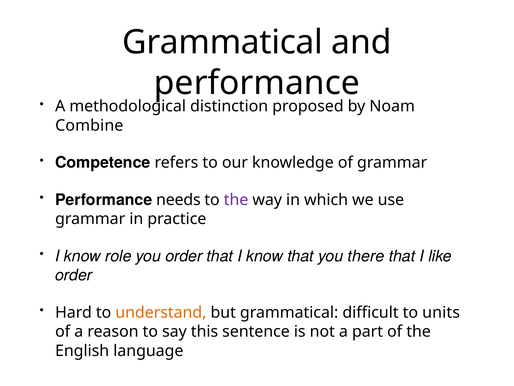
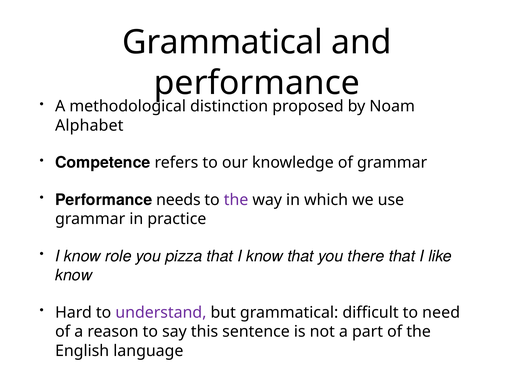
Combine: Combine -> Alphabet (89, 125)
you order: order -> pizza (184, 256)
order: order -> know (74, 275)
understand colour: orange -> purple (161, 312)
units: units -> need (441, 312)
